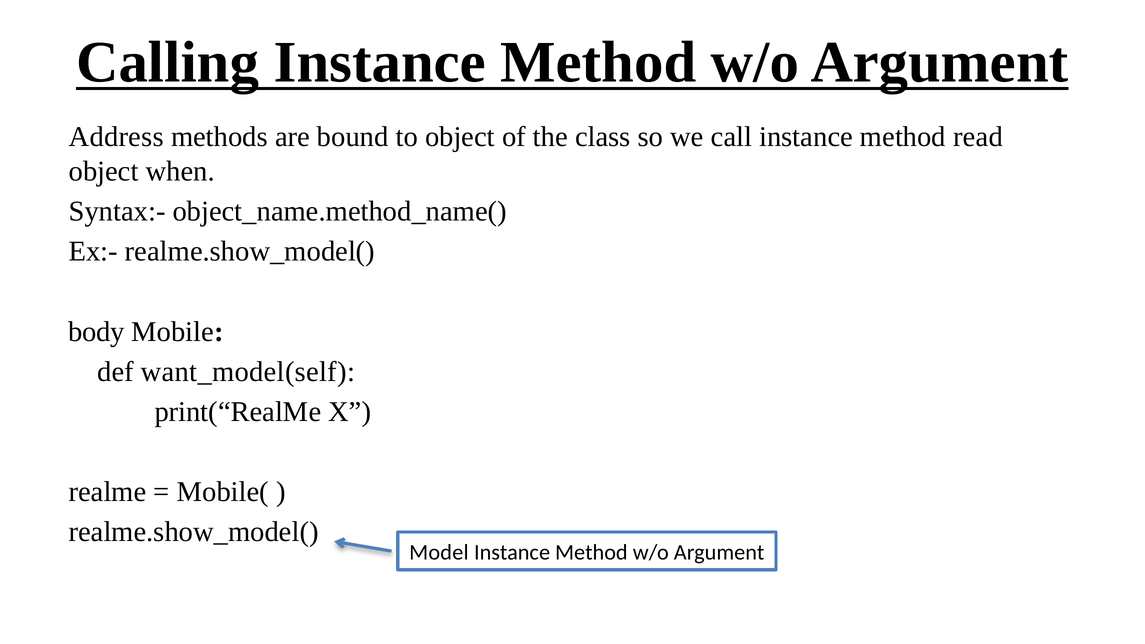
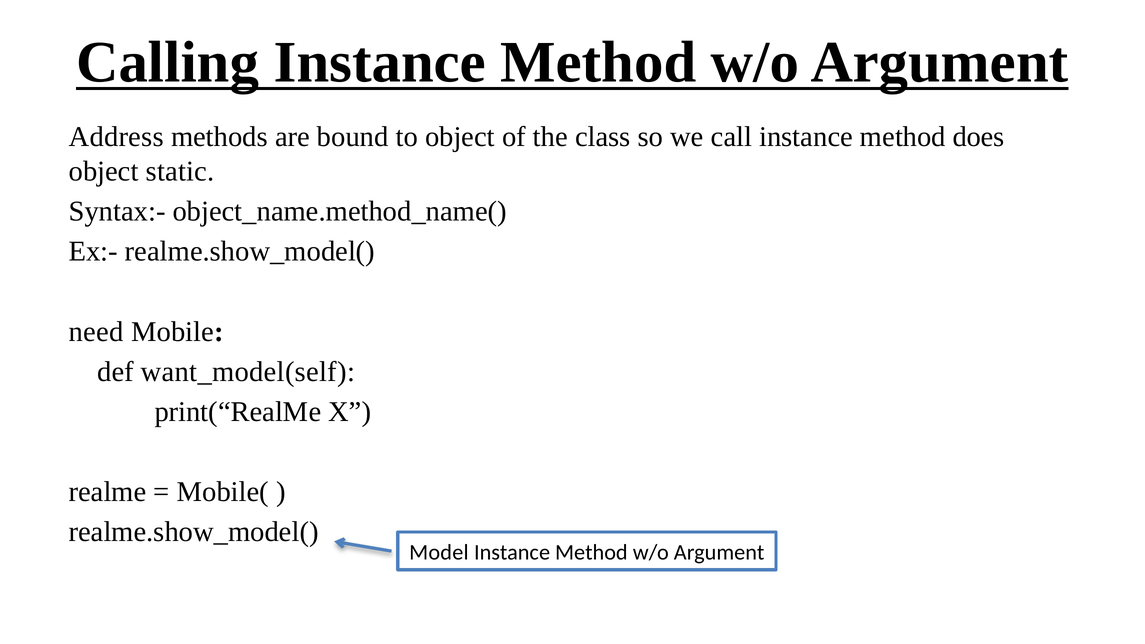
read: read -> does (978, 137)
when: when -> static (180, 171)
body: body -> need (96, 332)
